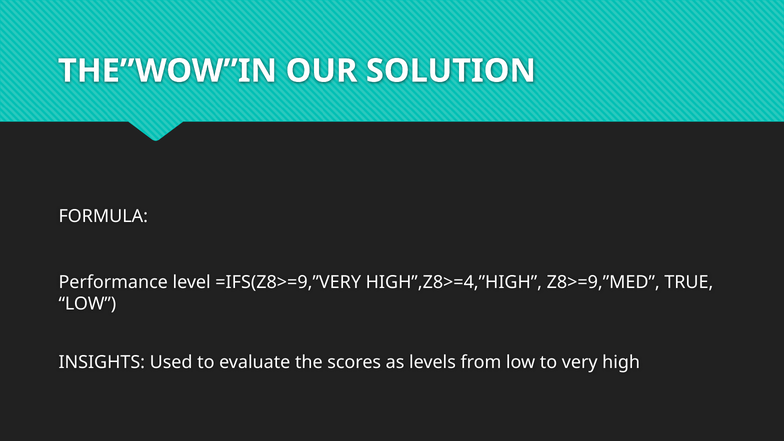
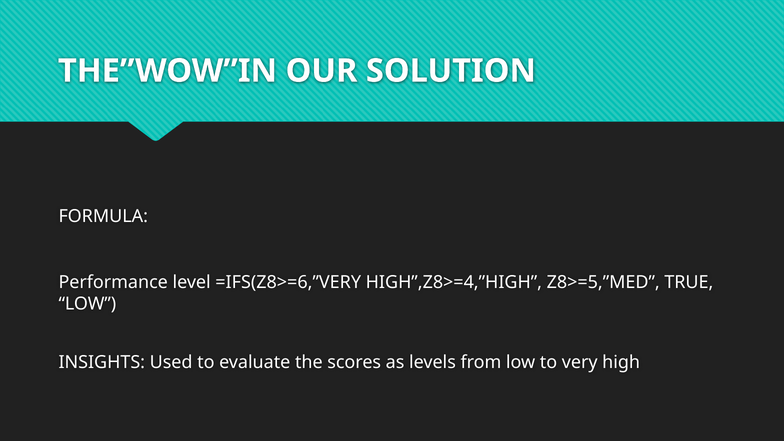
=IFS(Z8>=9,”VERY: =IFS(Z8>=9,”VERY -> =IFS(Z8>=6,”VERY (288, 282)
Z8>=9,”MED: Z8>=9,”MED -> Z8>=5,”MED (603, 282)
